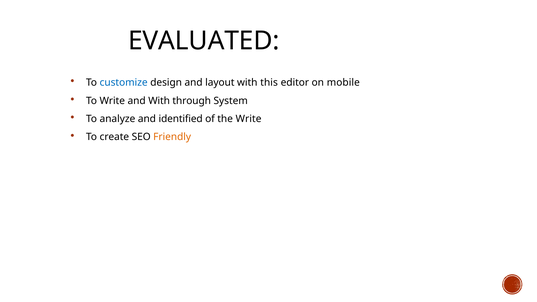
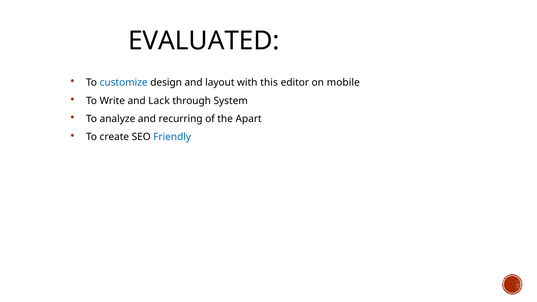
and With: With -> Lack (159, 101)
identified: identified -> recurring (181, 119)
the Write: Write -> Apart (249, 119)
Friendly colour: orange -> blue (172, 137)
